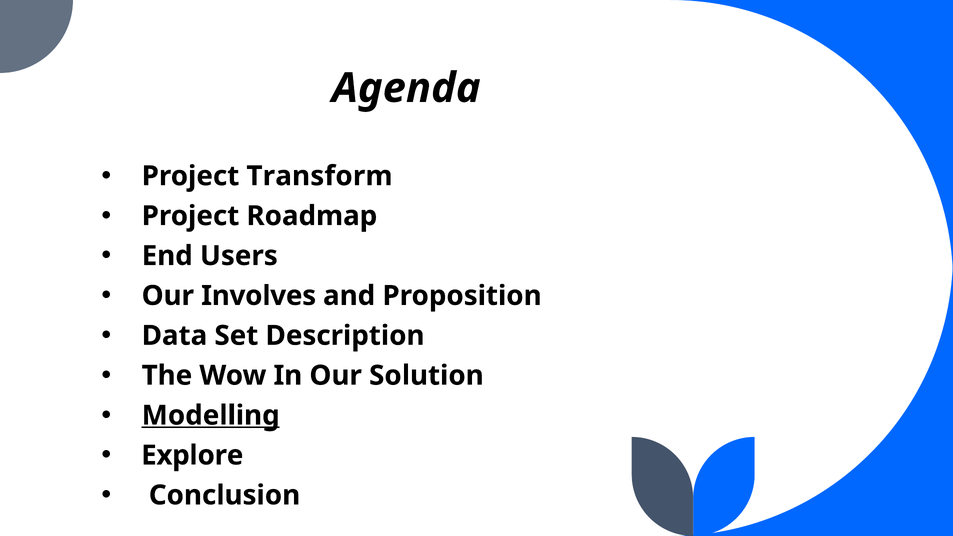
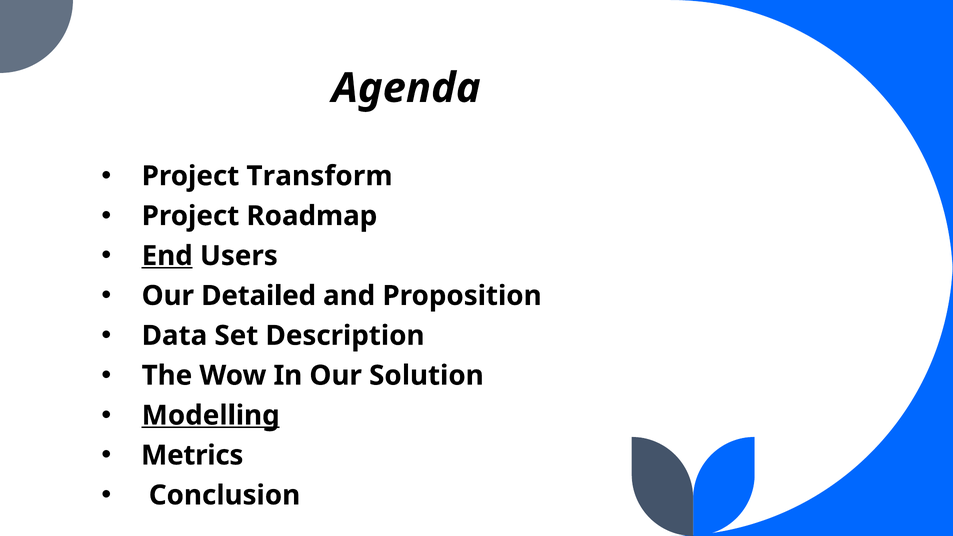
End underline: none -> present (167, 256)
Involves: Involves -> Detailed (259, 296)
Explore: Explore -> Metrics (192, 455)
